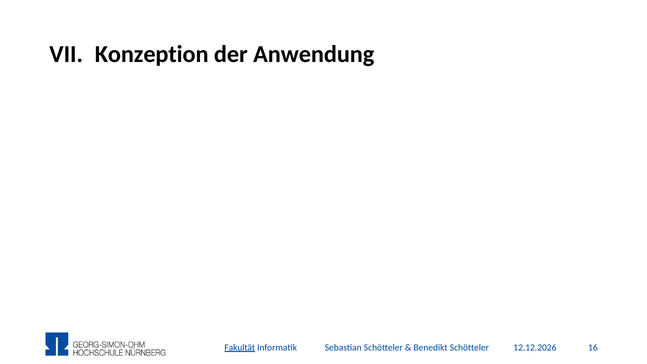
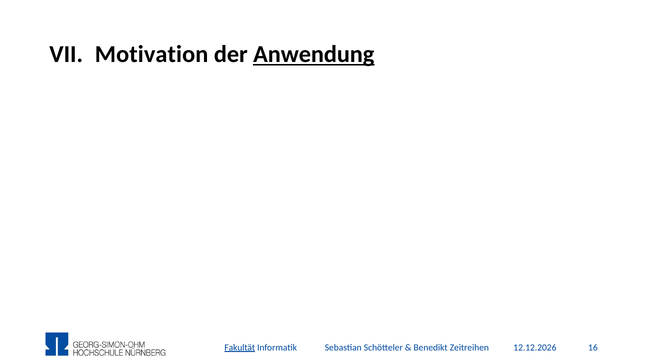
Konzeption: Konzeption -> Motivation (152, 54)
Anwendung underline: none -> present (314, 54)
Benedikt Schötteler: Schötteler -> Zeitreihen (469, 347)
